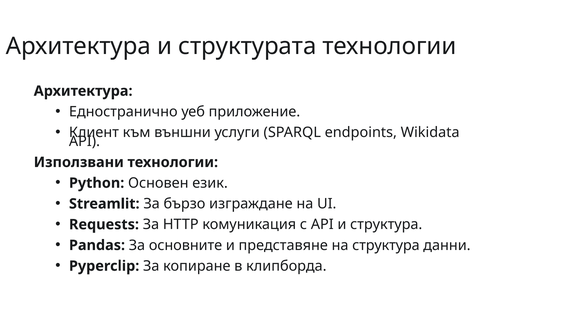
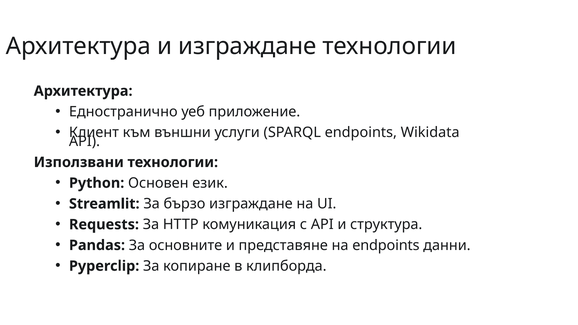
и структурата: структурата -> изграждане (247, 46)
на структура: структура -> endpoints (386, 245)
